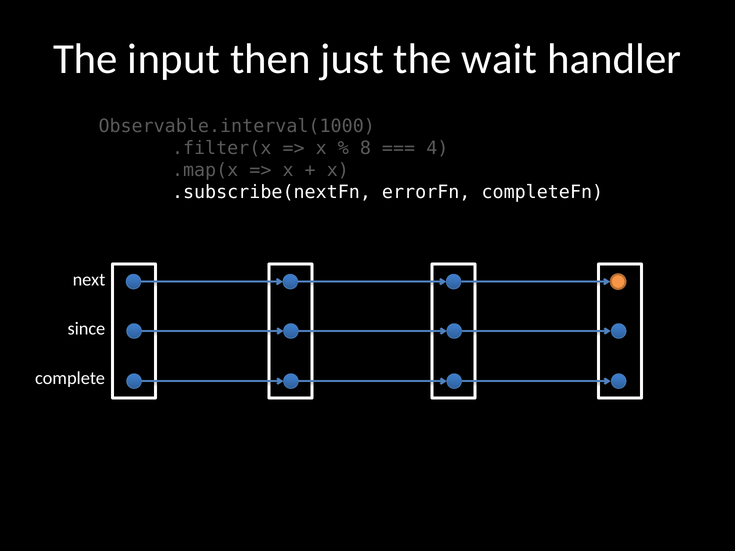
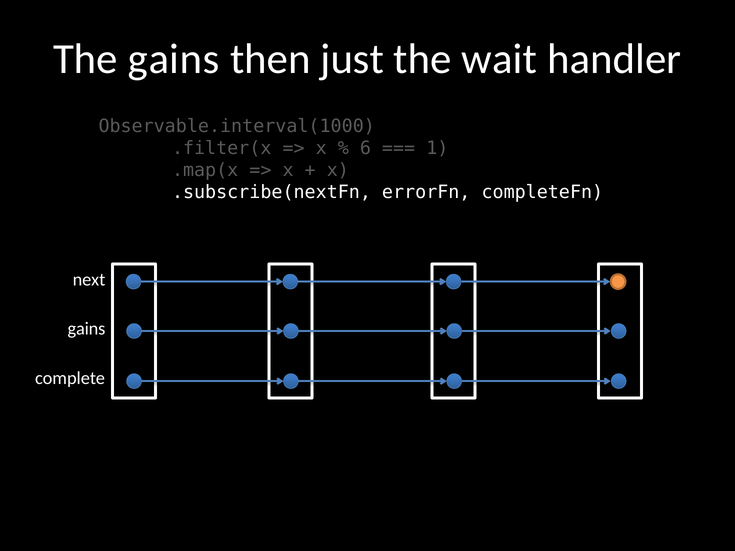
The input: input -> gains (174, 59)
8: 8 -> 6 (365, 148)
4: 4 -> 1 (437, 148)
since: since -> gains (86, 329)
